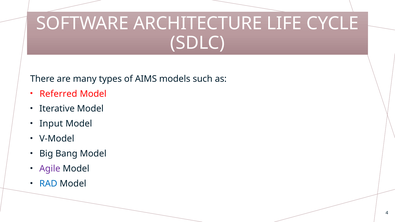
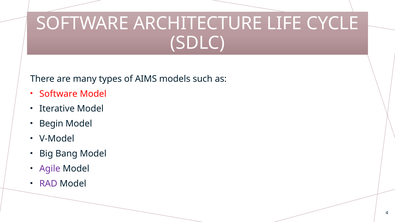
Referred: Referred -> Software (58, 94)
Input: Input -> Begin (51, 124)
RAD colour: blue -> purple (48, 184)
